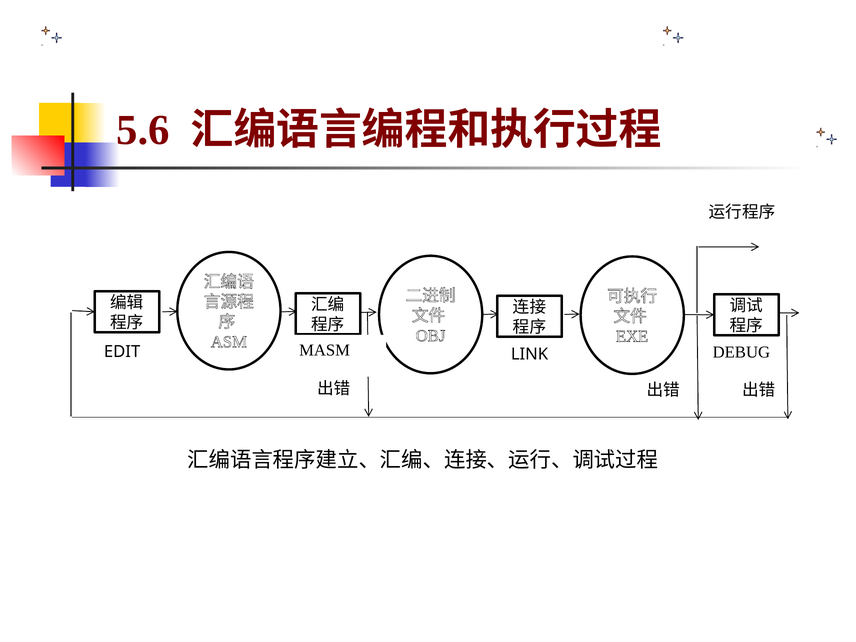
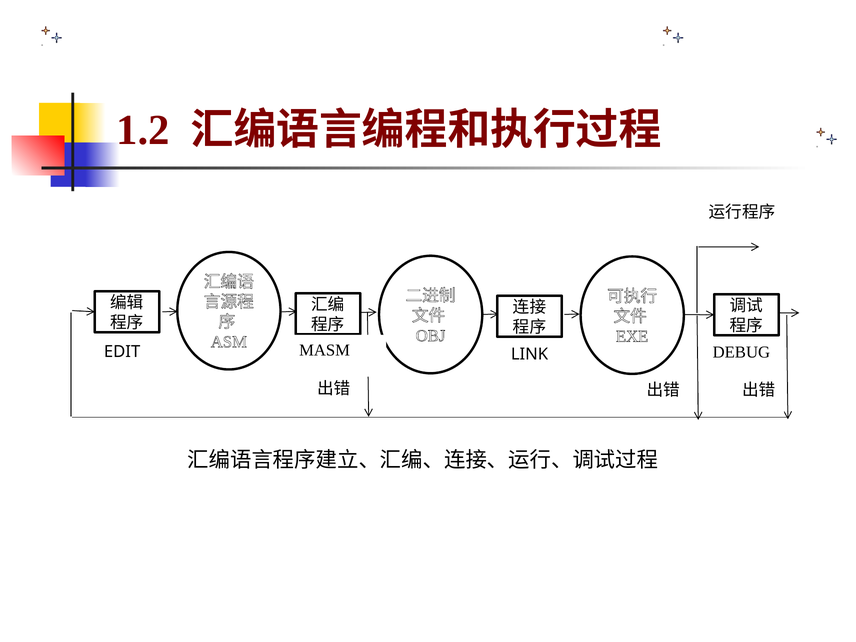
5.6: 5.6 -> 1.2 (143, 130)
